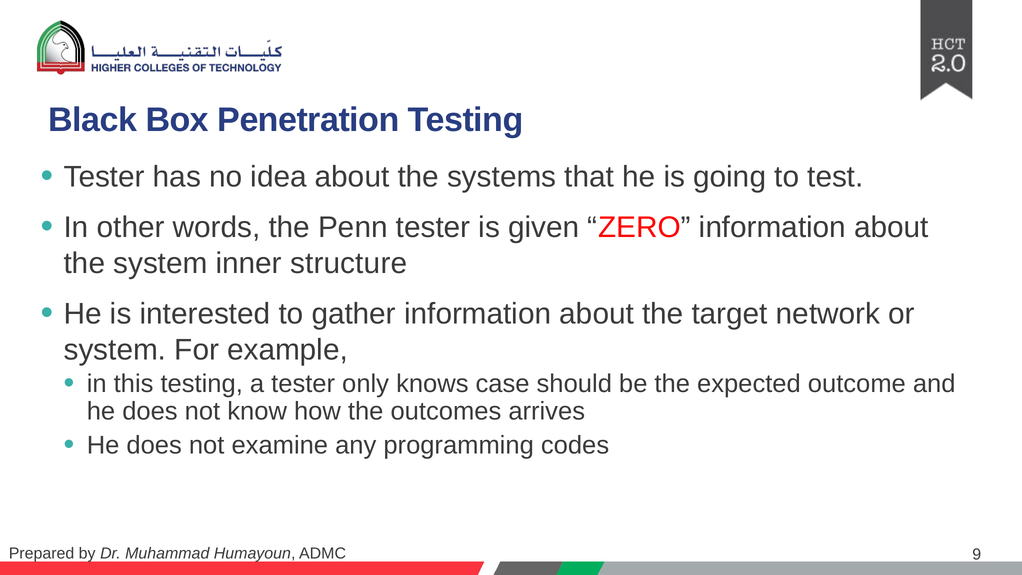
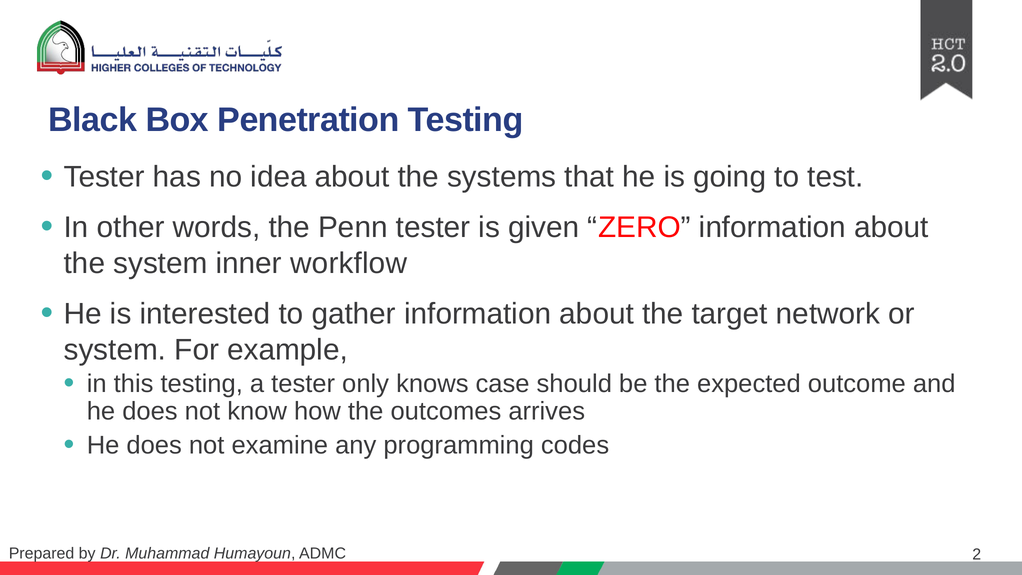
structure: structure -> workflow (349, 263)
9: 9 -> 2 (977, 555)
